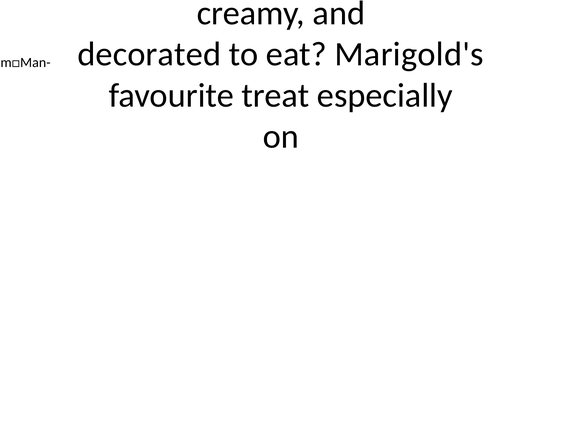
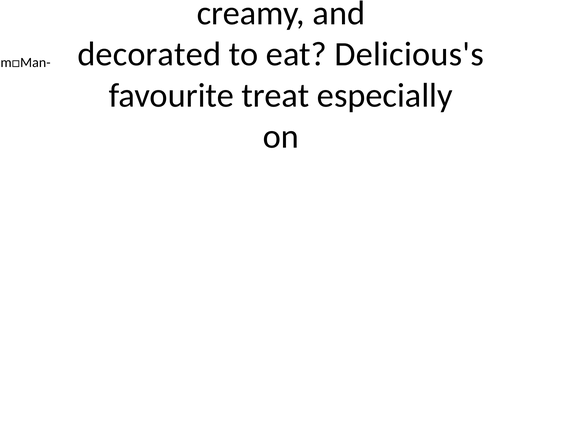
Marigold's: Marigold's -> Delicious's (409, 54)
